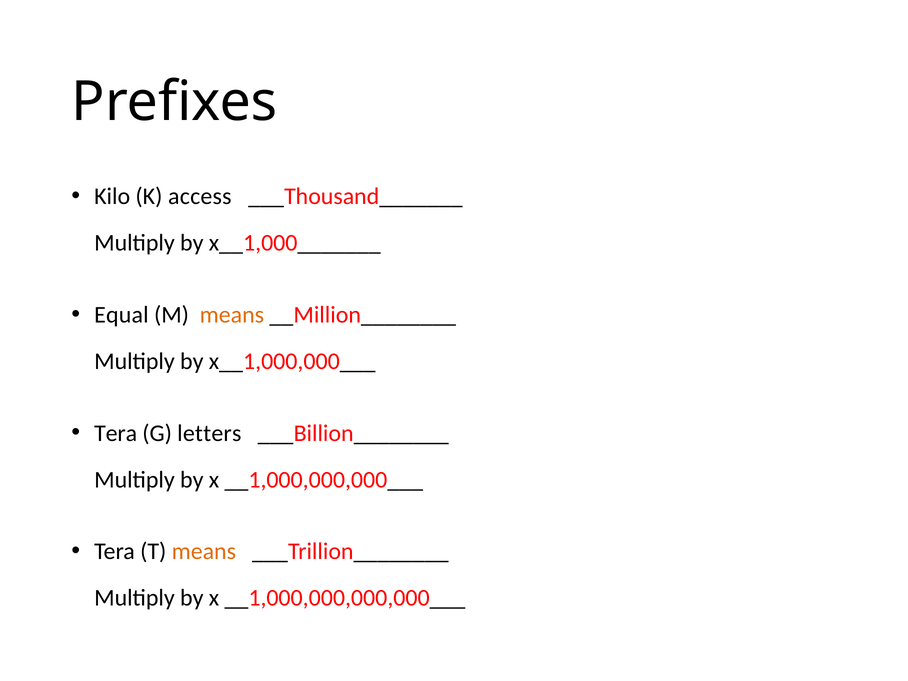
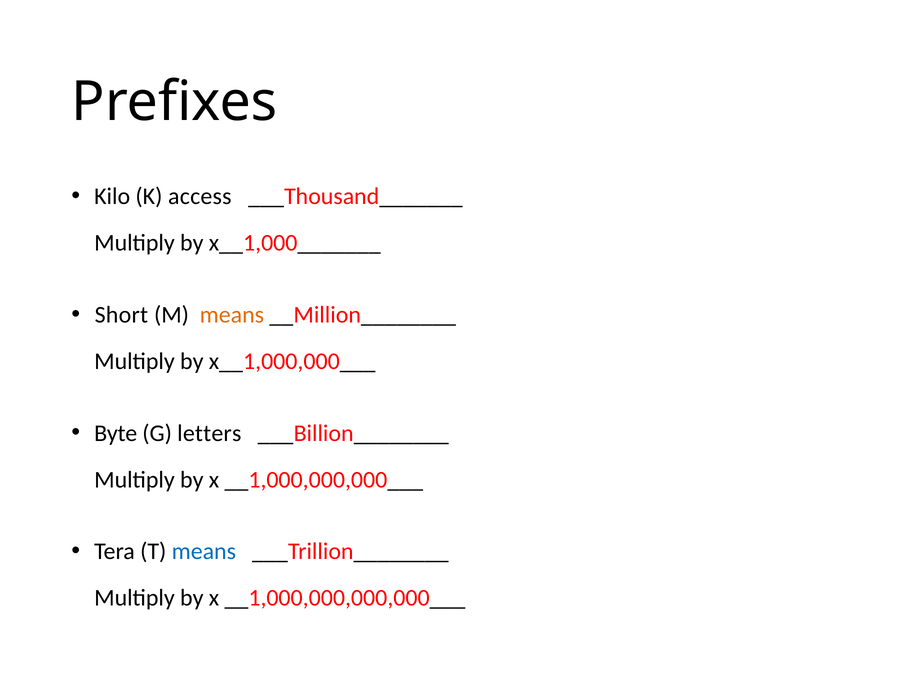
Equal: Equal -> Short (121, 315)
Tera: Tera -> Byte (116, 433)
means colour: orange -> blue (204, 552)
